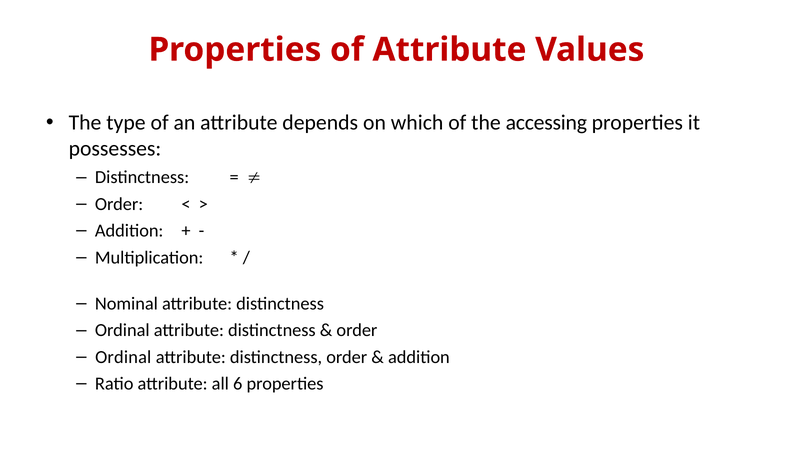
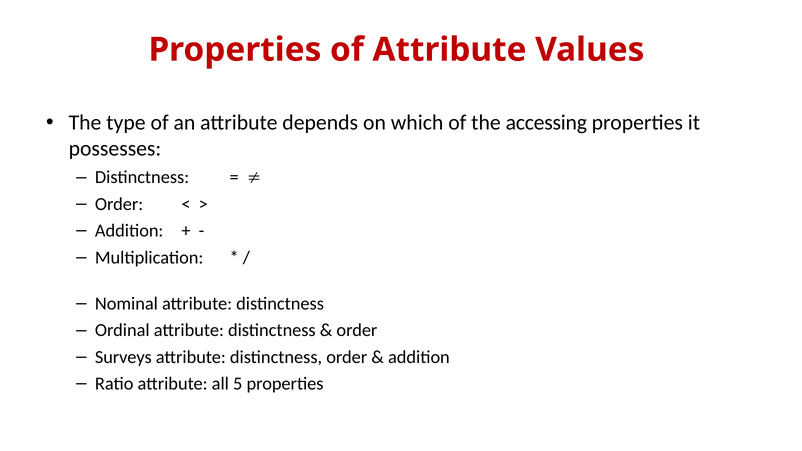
Ordinal: Ordinal -> Surveys (123, 357)
6: 6 -> 5 (238, 384)
